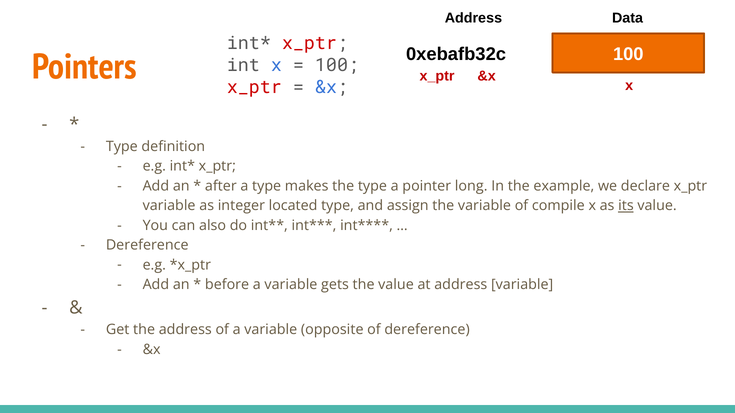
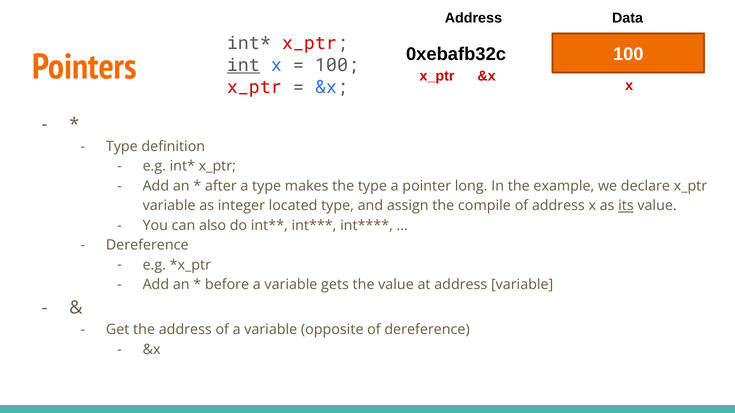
int underline: none -> present (243, 65)
the variable: variable -> compile (484, 206)
of compile: compile -> address (558, 206)
